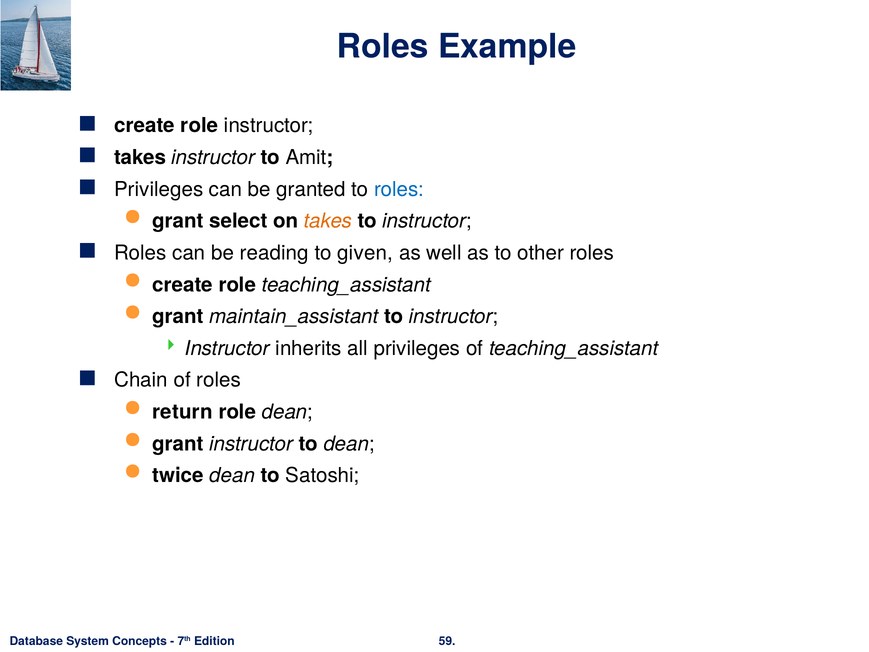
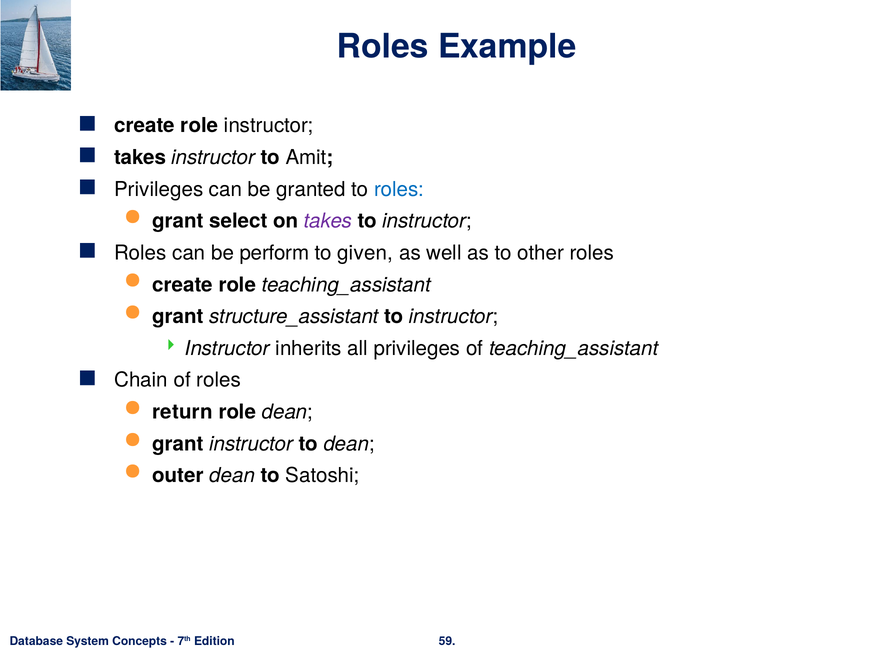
takes colour: orange -> purple (328, 221)
reading: reading -> perform (274, 253)
maintain_assistant: maintain_assistant -> structure_assistant (294, 316)
twice: twice -> outer (178, 476)
